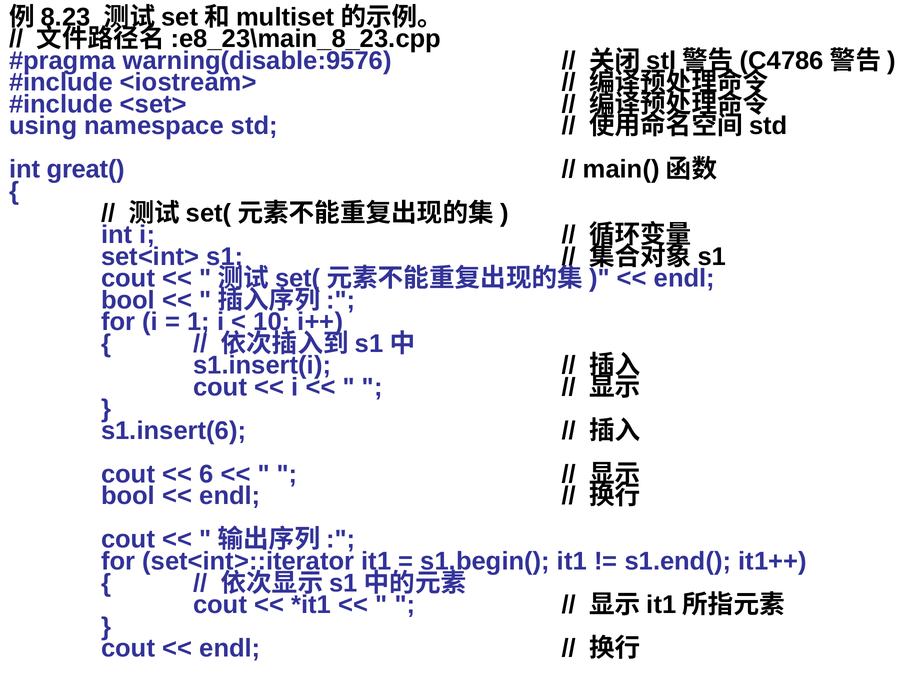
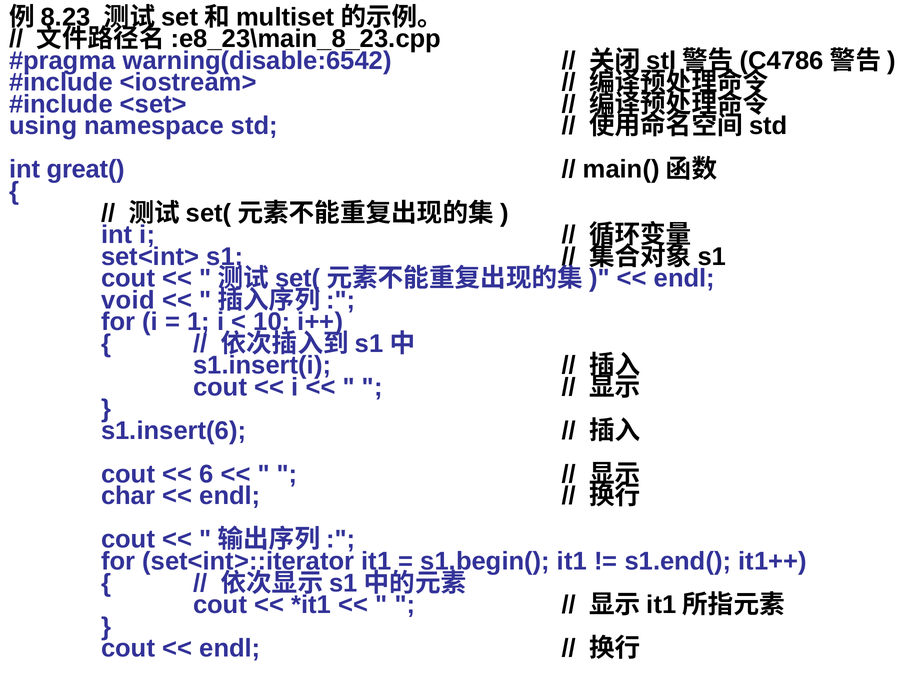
warning(disable:9576: warning(disable:9576 -> warning(disable:6542 (257, 61)
bool: bool -> void (128, 300)
bool: bool -> char (128, 496)
